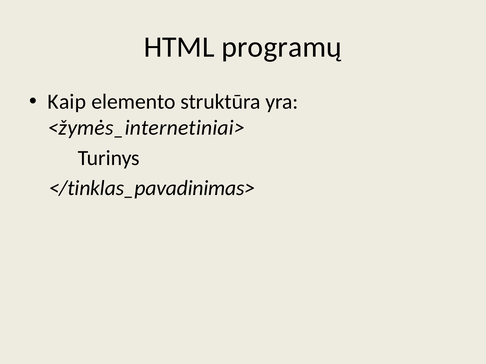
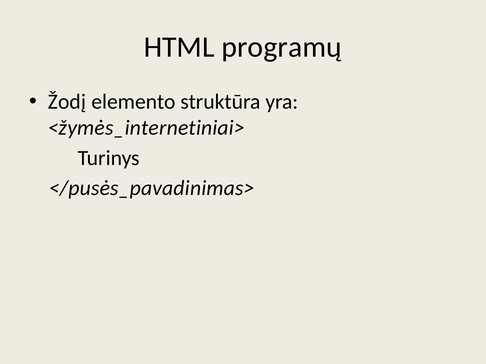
Kaip: Kaip -> Žodį (67, 102)
</tinklas_pavadinimas>: </tinklas_pavadinimas> -> </pusės_pavadinimas> (152, 188)
